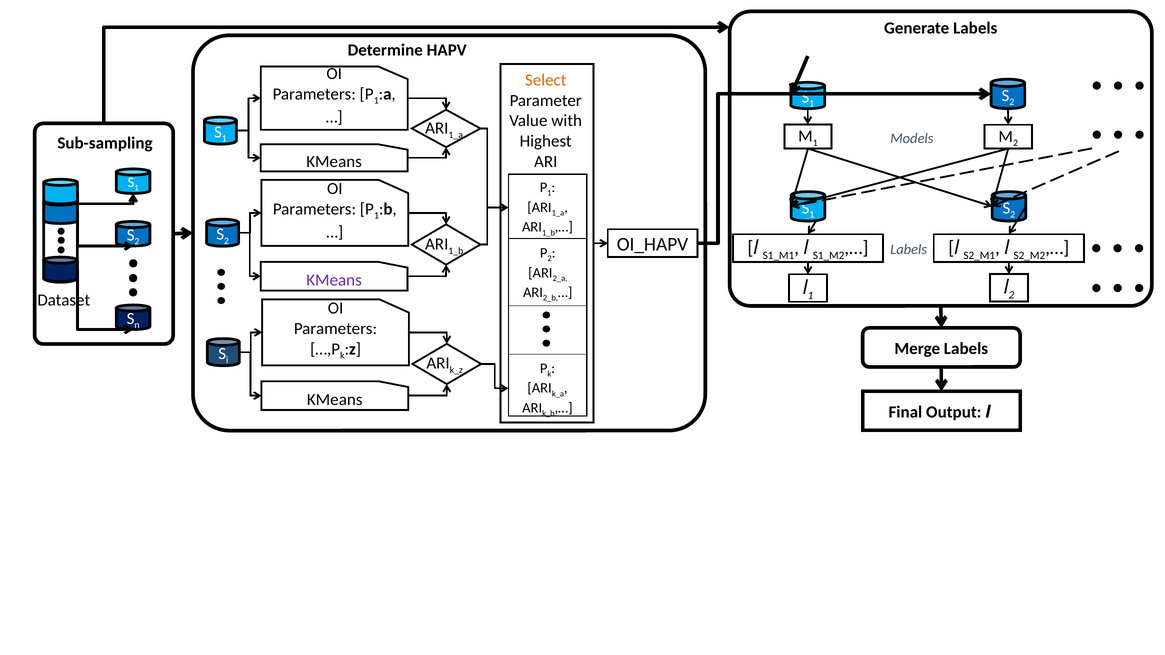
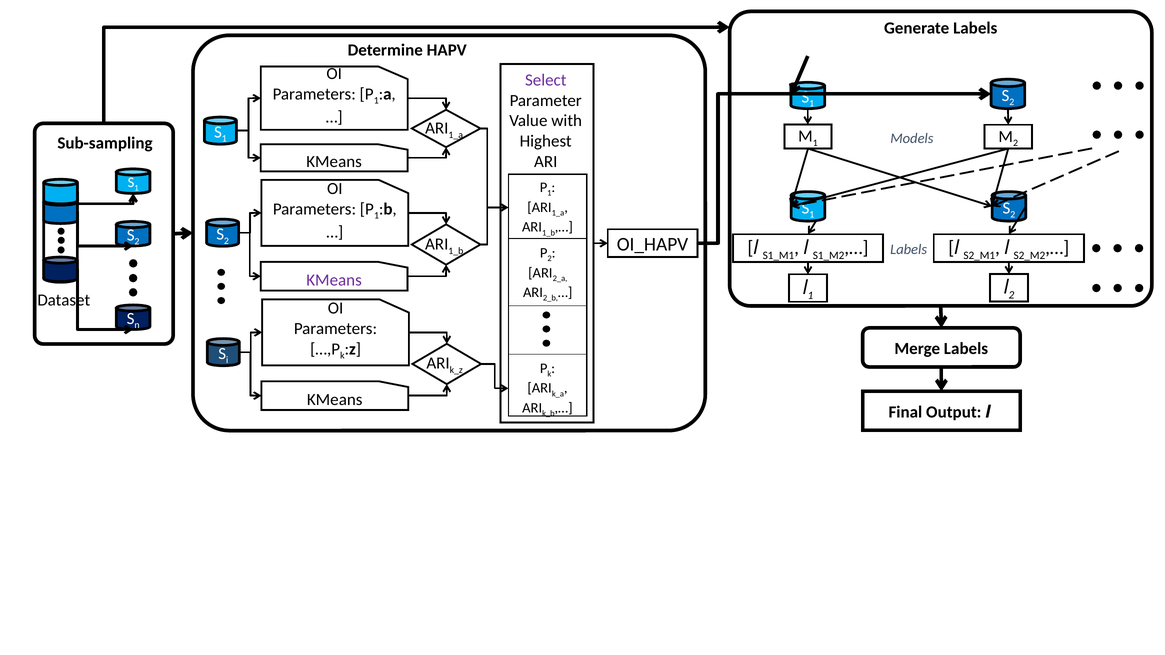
Select colour: orange -> purple (546, 80)
